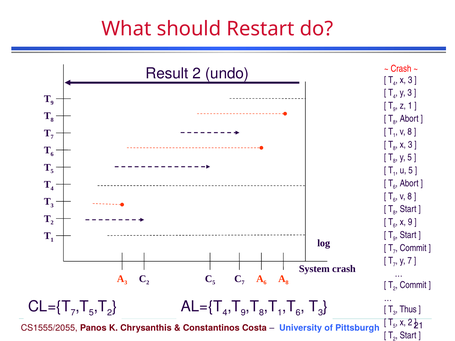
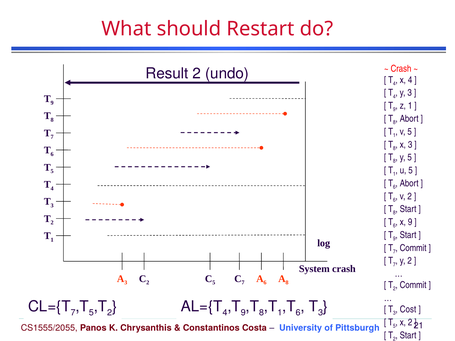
3: 3 -> 4 (410, 80)
8: 8 -> 5 (410, 132)
8: 8 -> 2 (410, 196)
y 7: 7 -> 2 (410, 261)
Thus: Thus -> Cost (408, 310)
